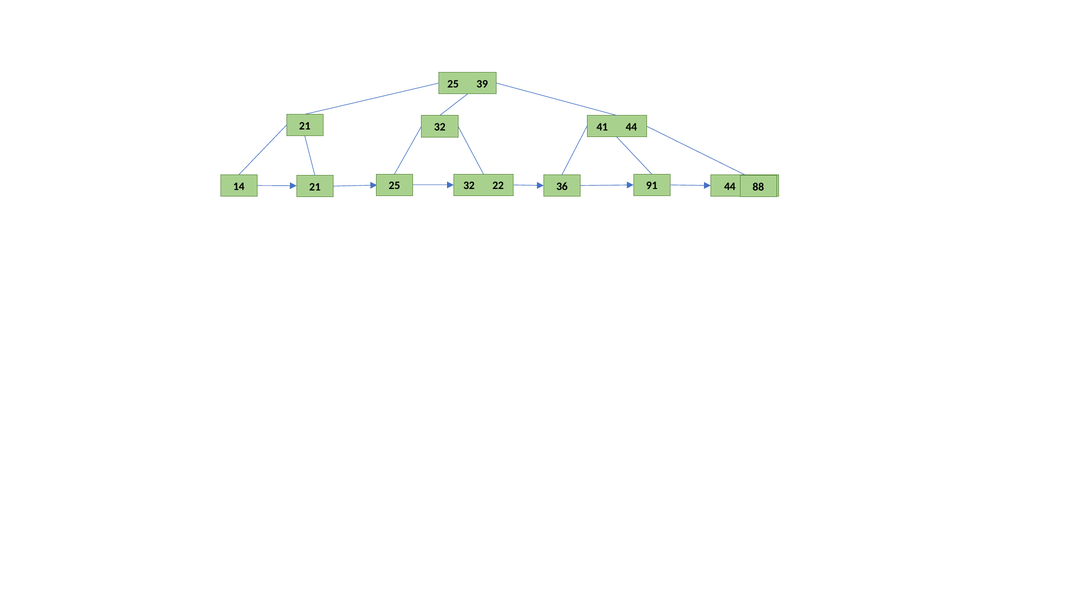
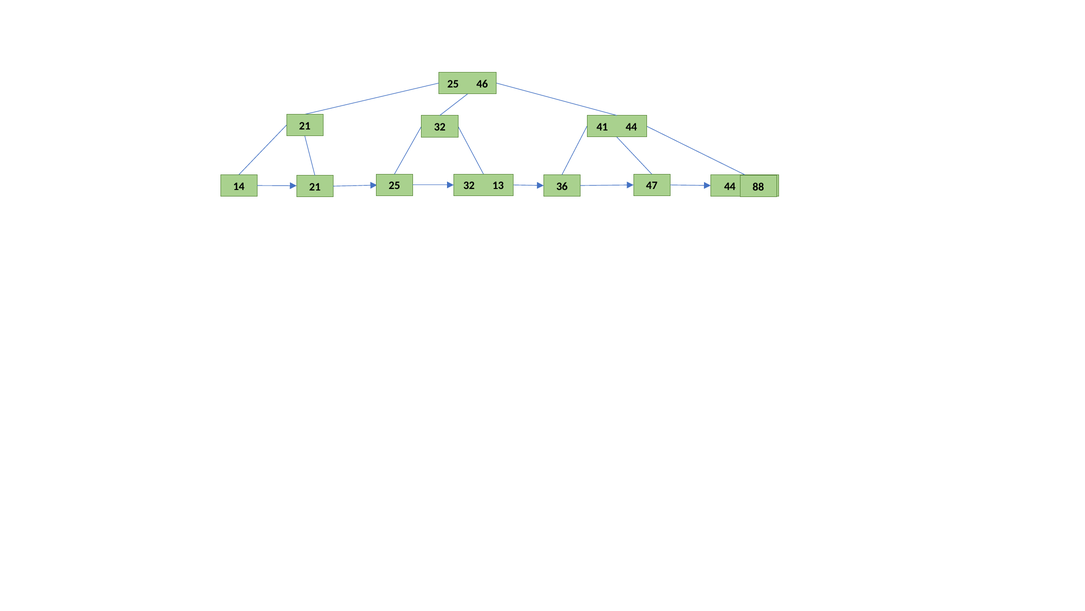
39: 39 -> 46 (482, 84)
22: 22 -> 13 (498, 186)
91: 91 -> 47 (652, 186)
